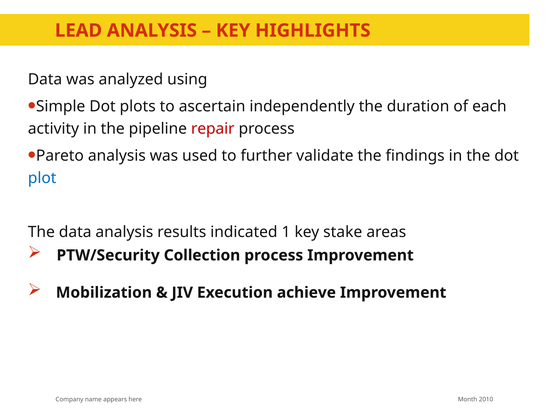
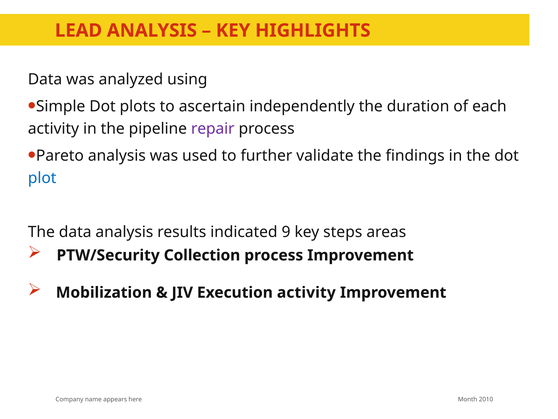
repair colour: red -> purple (213, 128)
1: 1 -> 9 (286, 232)
stake: stake -> steps (343, 232)
Execution achieve: achieve -> activity (306, 292)
